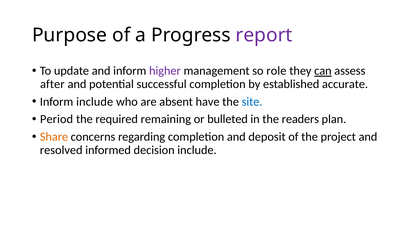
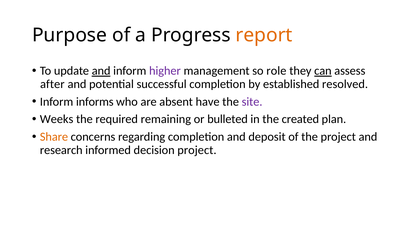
report colour: purple -> orange (264, 35)
and underline: none -> present (101, 71)
accurate: accurate -> resolved (345, 84)
Inform include: include -> informs (95, 102)
site colour: blue -> purple (252, 102)
Period: Period -> Weeks (57, 119)
readers: readers -> created (300, 119)
resolved: resolved -> research (61, 150)
decision include: include -> project (197, 150)
